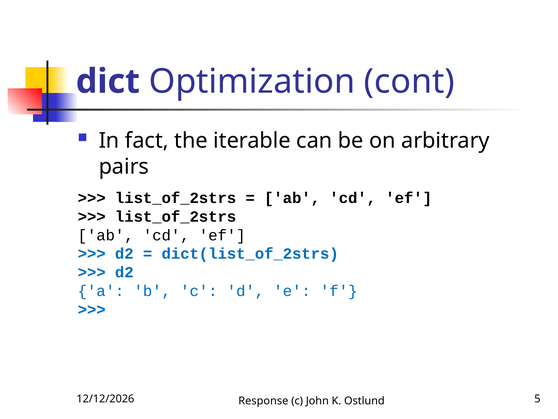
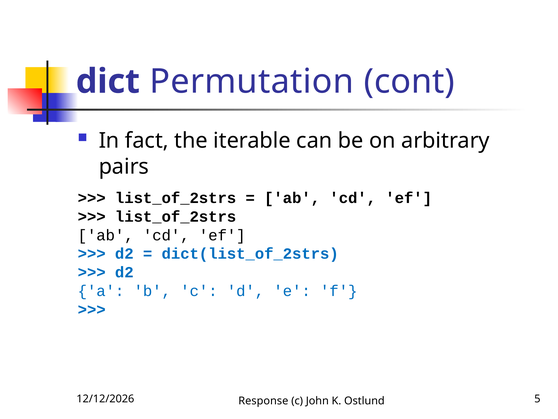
Optimization: Optimization -> Permutation (252, 81)
